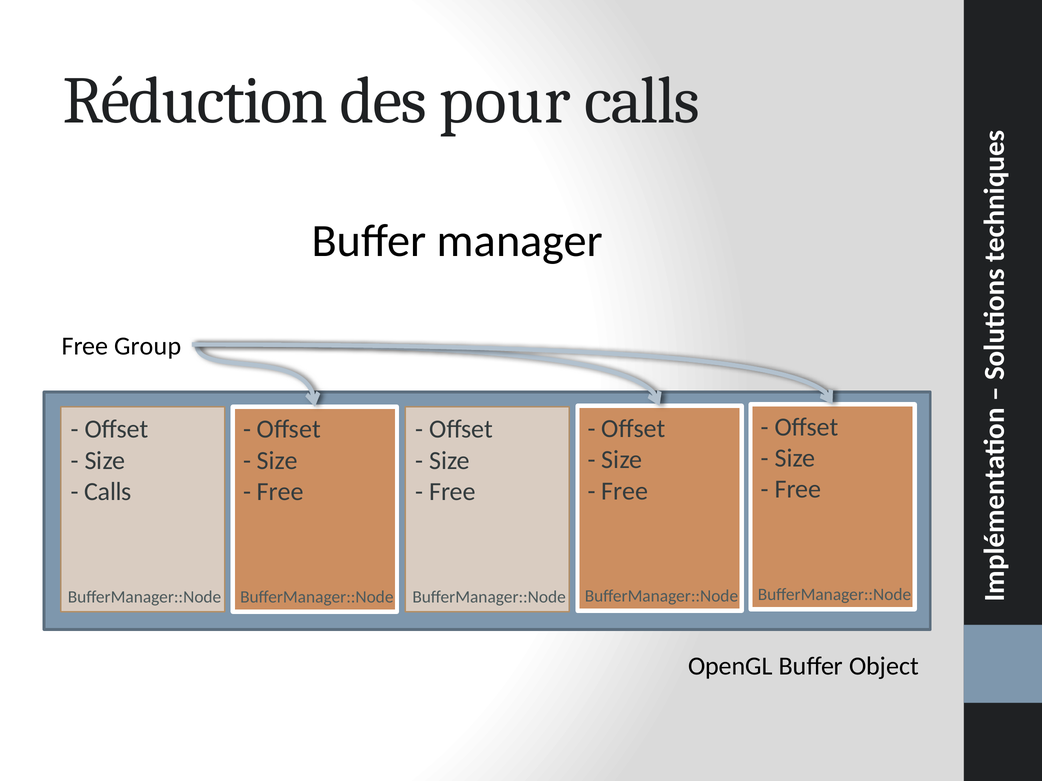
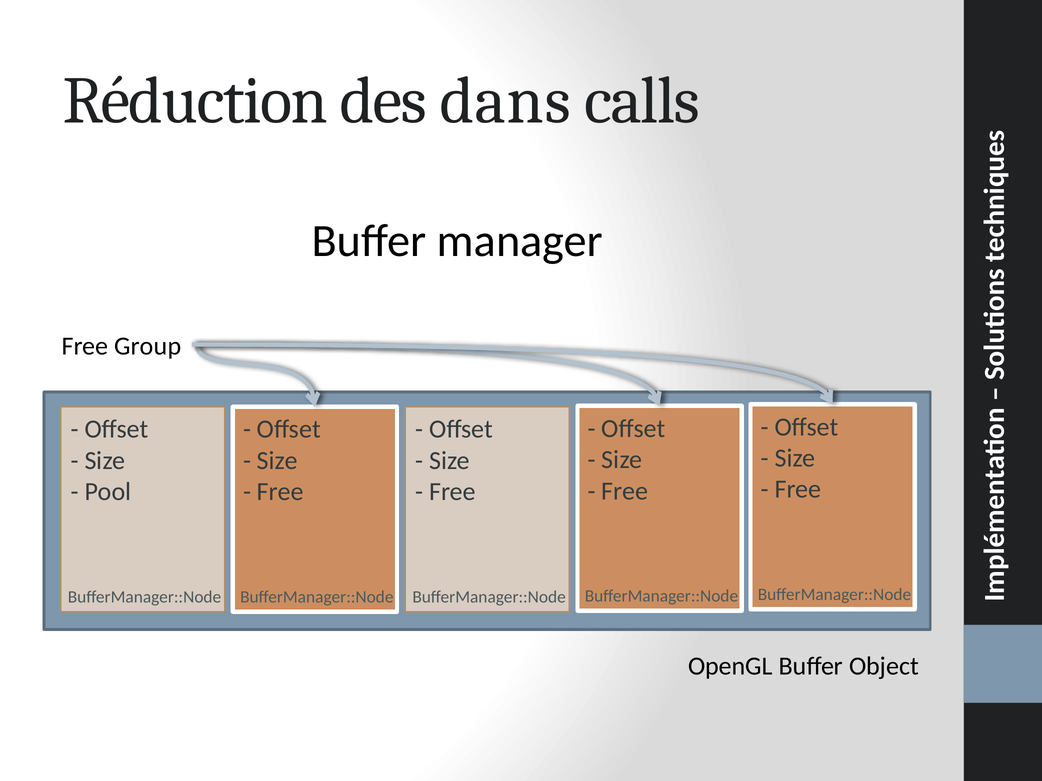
pour: pour -> dans (505, 101)
Calls: Calls -> Pool (108, 492)
